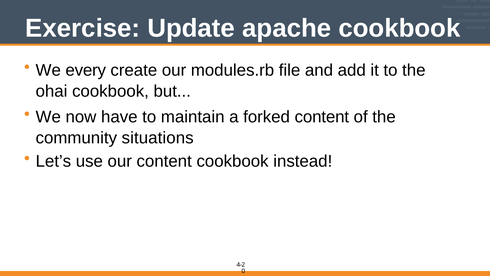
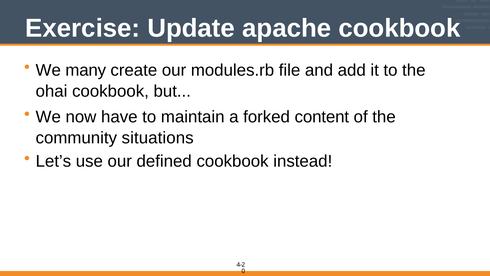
every: every -> many (86, 70)
our content: content -> defined (164, 161)
